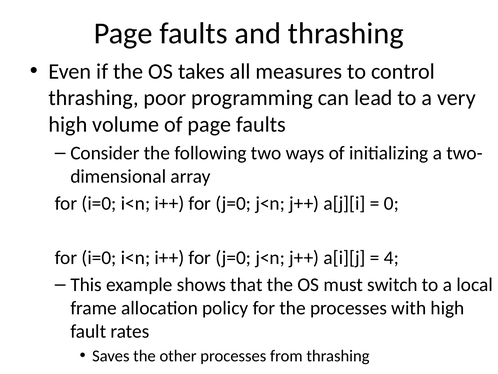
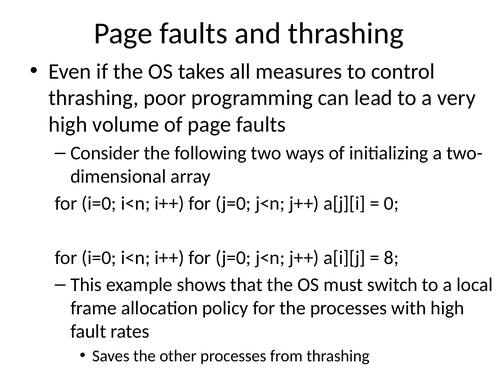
4: 4 -> 8 (391, 257)
